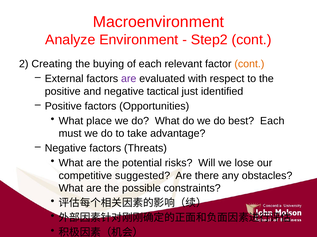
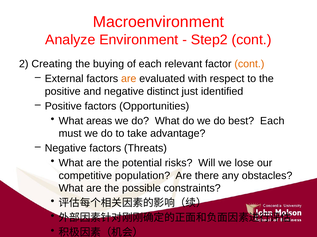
are colour: purple -> orange (129, 79)
tactical: tactical -> distinct (163, 92)
place: place -> areas (99, 121)
suggested: suggested -> population (143, 176)
